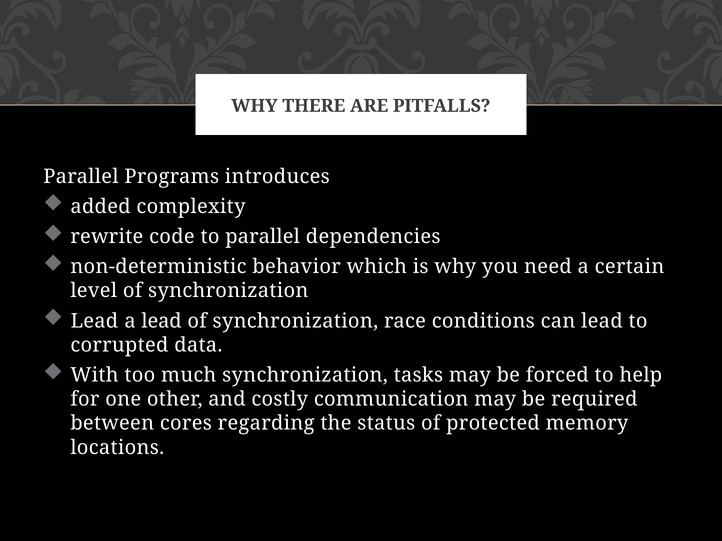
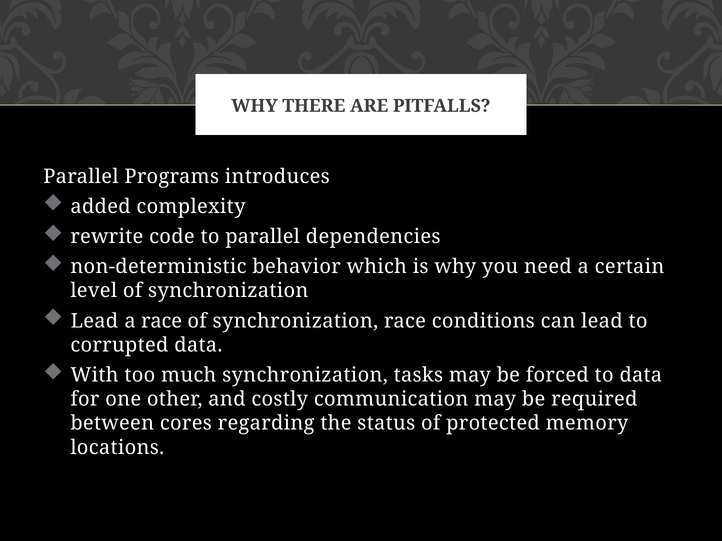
a lead: lead -> race (162, 321)
to help: help -> data (641, 375)
